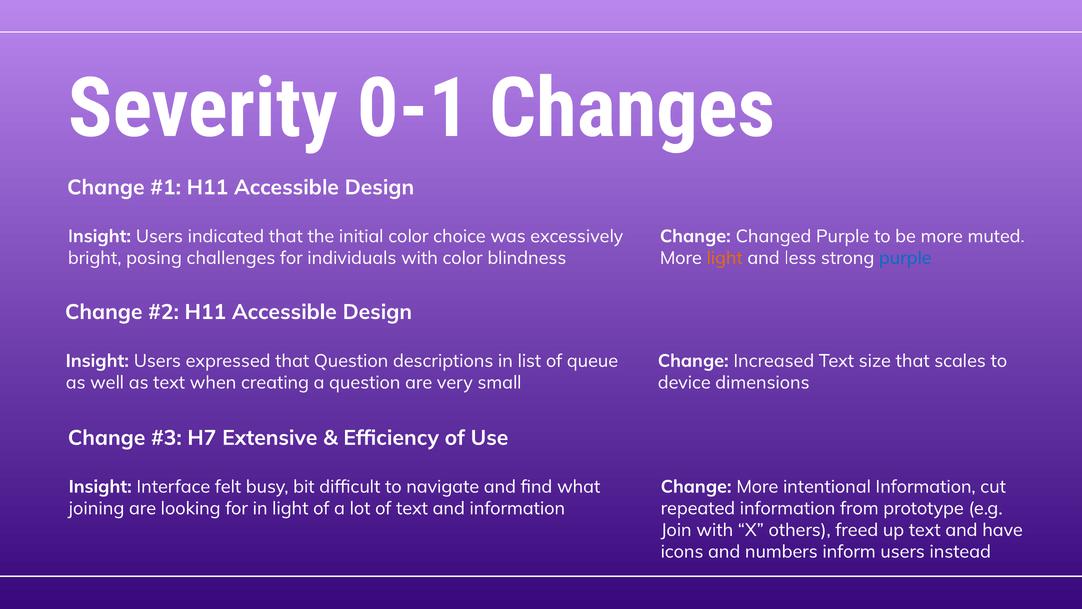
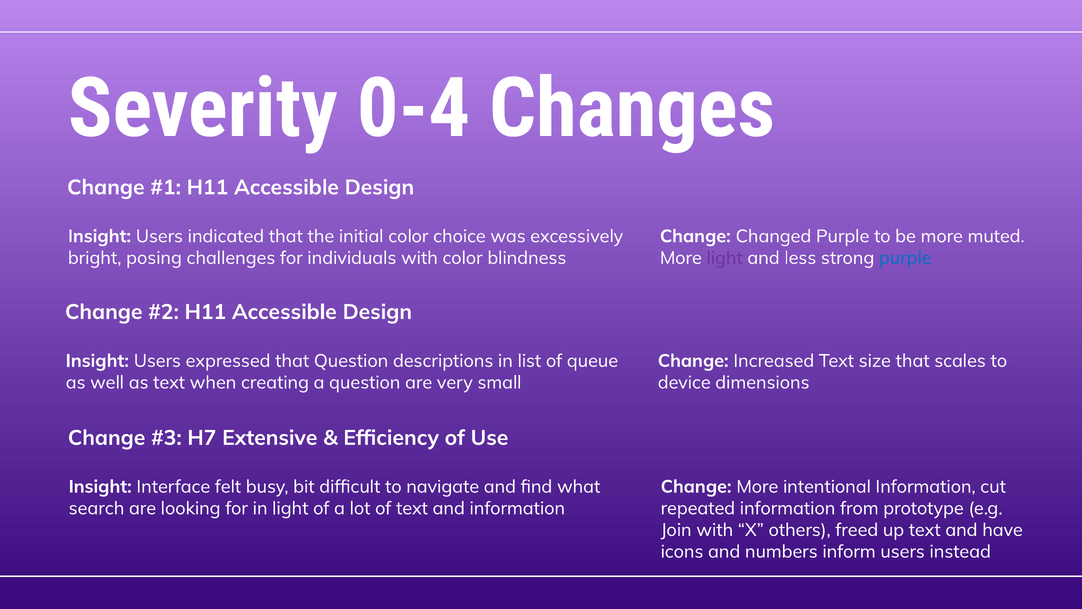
0-1: 0-1 -> 0-4 (413, 109)
light colour: orange -> purple (725, 258)
joining: joining -> search (96, 508)
